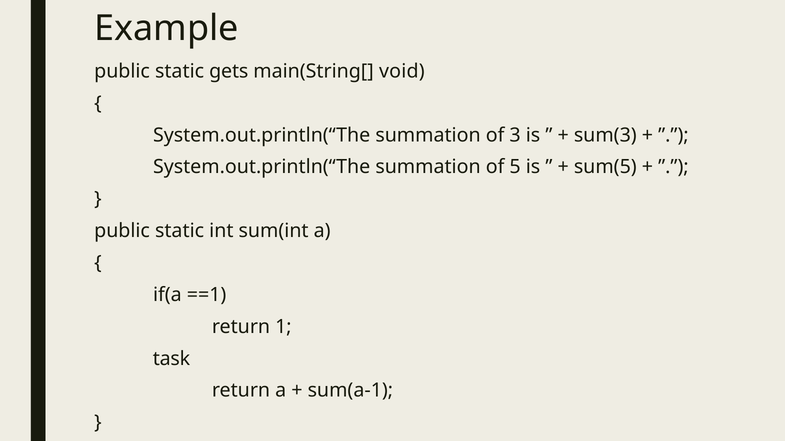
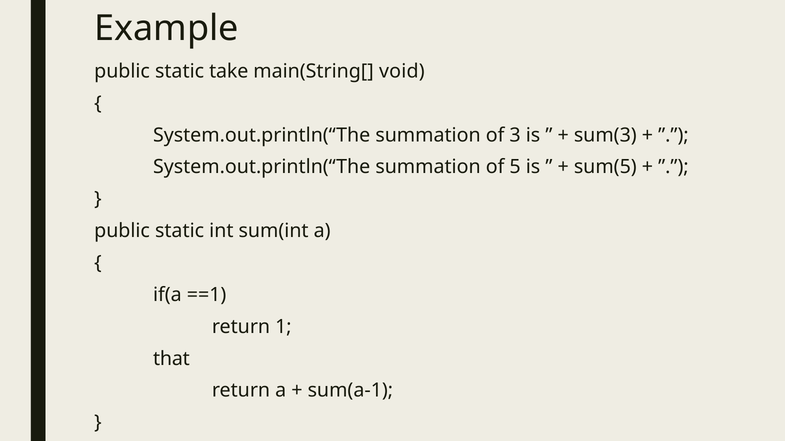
gets: gets -> take (229, 71)
task: task -> that (171, 359)
